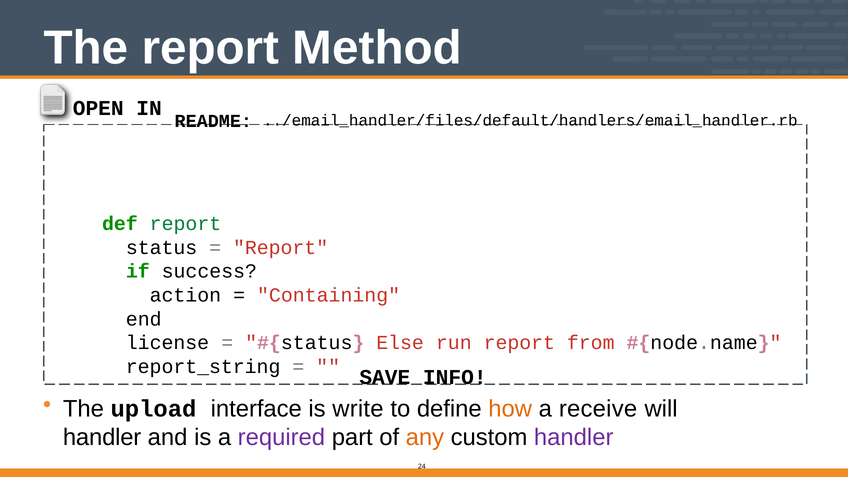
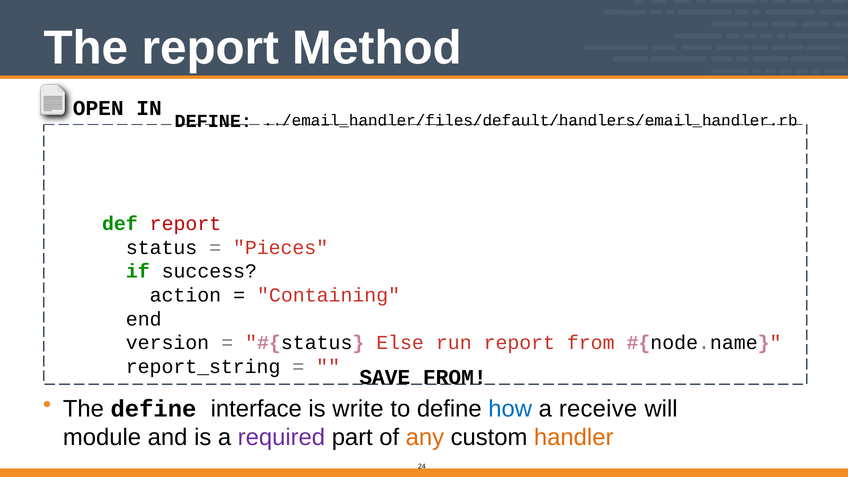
README: README -> DEFINE (213, 121)
report colour: green -> red (185, 224)
Report: Report -> Pieces (281, 247)
license: license -> version (167, 343)
SAVE INFO: INFO -> FROM (455, 377)
The upload: upload -> define (153, 409)
how colour: orange -> blue (510, 409)
handler: handler -> module (102, 438)
handler colour: purple -> orange (574, 438)
